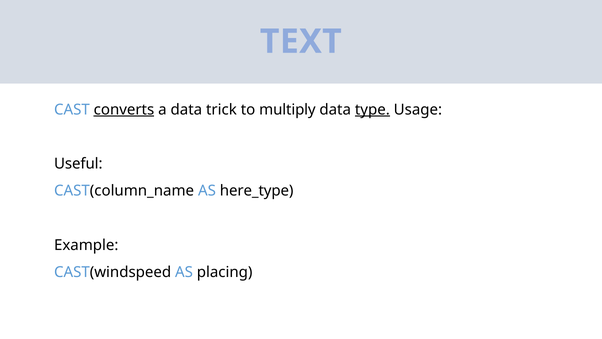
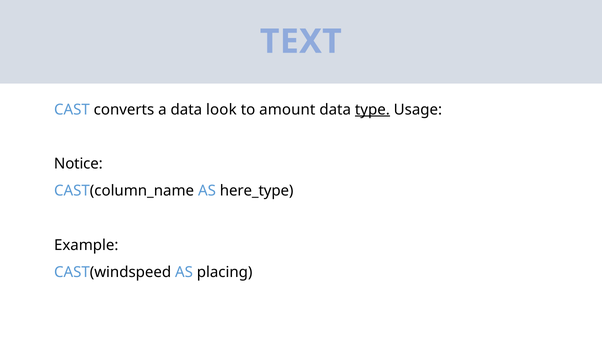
converts underline: present -> none (124, 109)
trick: trick -> look (221, 109)
multiply: multiply -> amount (287, 109)
Useful: Useful -> Notice (78, 164)
